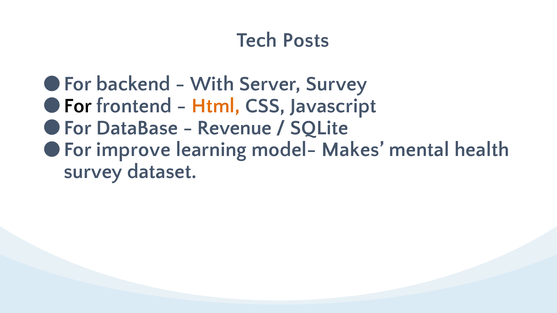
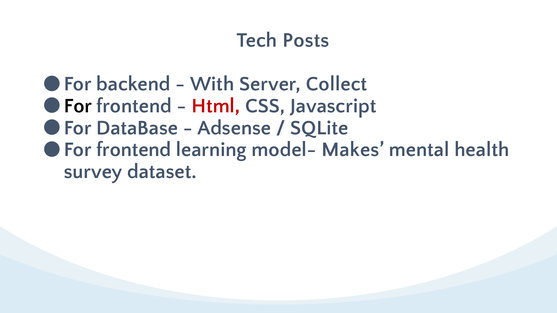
Server Survey: Survey -> Collect (337, 84)
Html colour: orange -> red (216, 106)
Revenue: Revenue -> Adsense (234, 128)
improve: improve -> frontend (134, 150)
